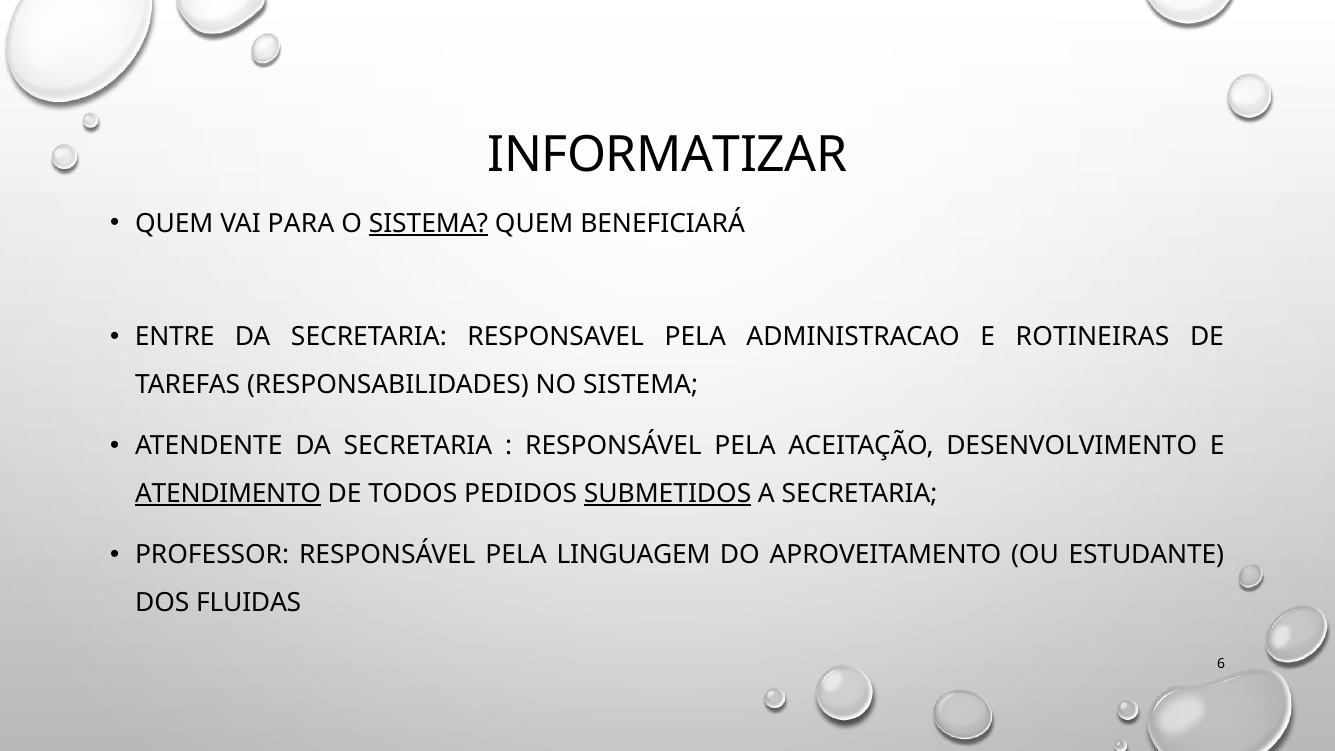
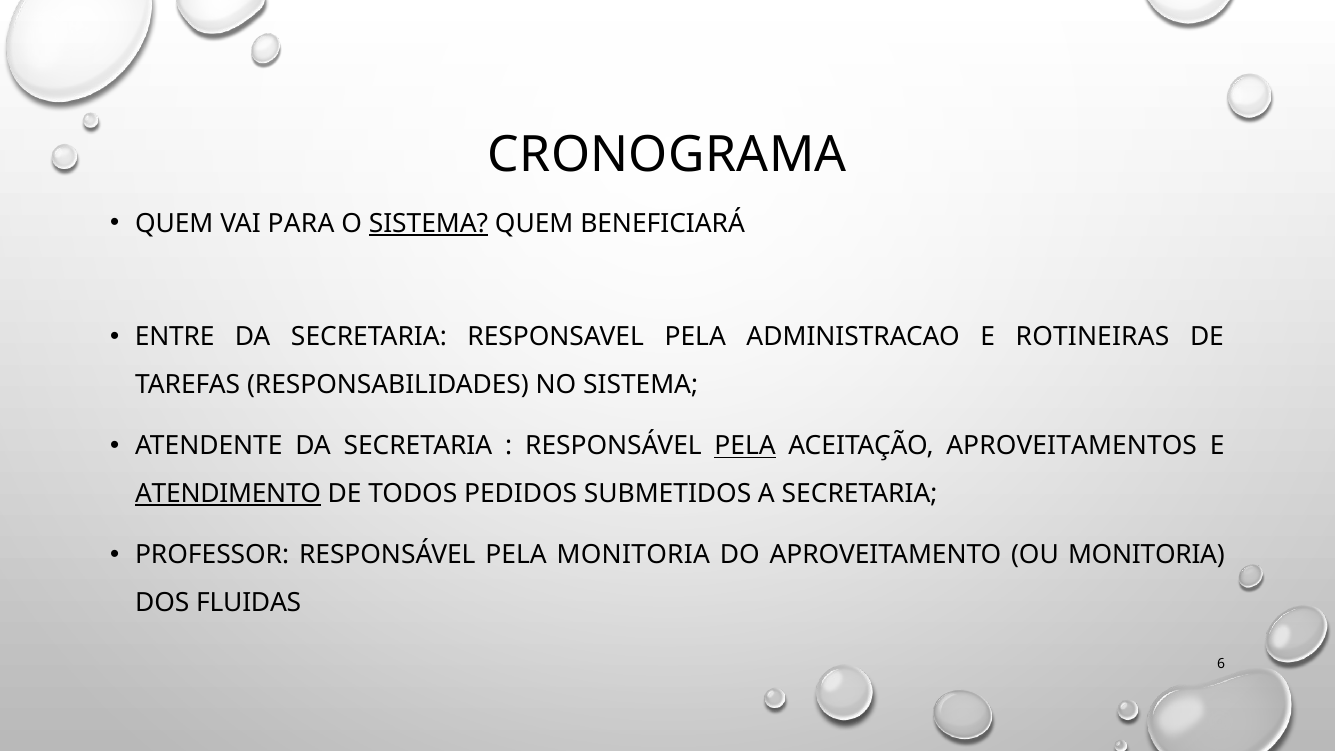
INFORMATIZAR: INFORMATIZAR -> CRONOGRAMA (667, 155)
PELA underline: none -> present (745, 446)
DESENVOLVIMENTO: DESENVOLVIMENTO -> APROVEITAMENTOS (1072, 446)
SUBMETIDOS underline: present -> none (668, 494)
PELA LINGUAGEM: LINGUAGEM -> MONITORIA (633, 555)
OU ESTUDANTE: ESTUDANTE -> MONITORIA (1146, 555)
